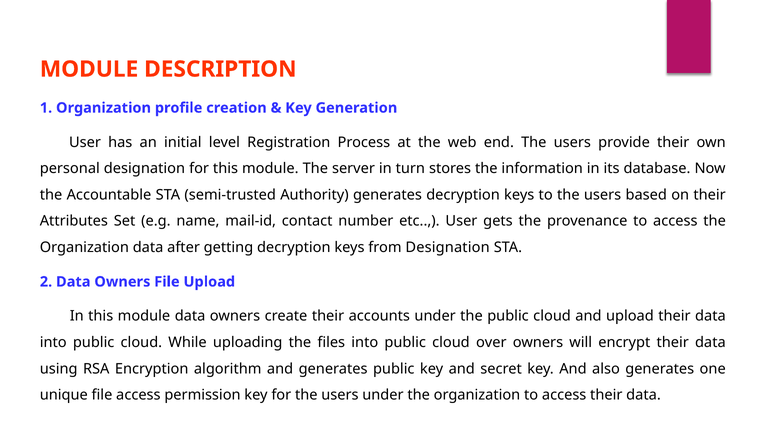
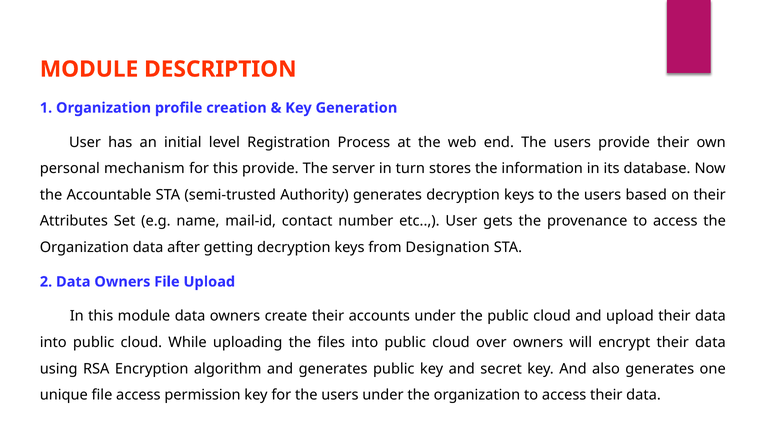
personal designation: designation -> mechanism (144, 169)
for this module: module -> provide (270, 169)
